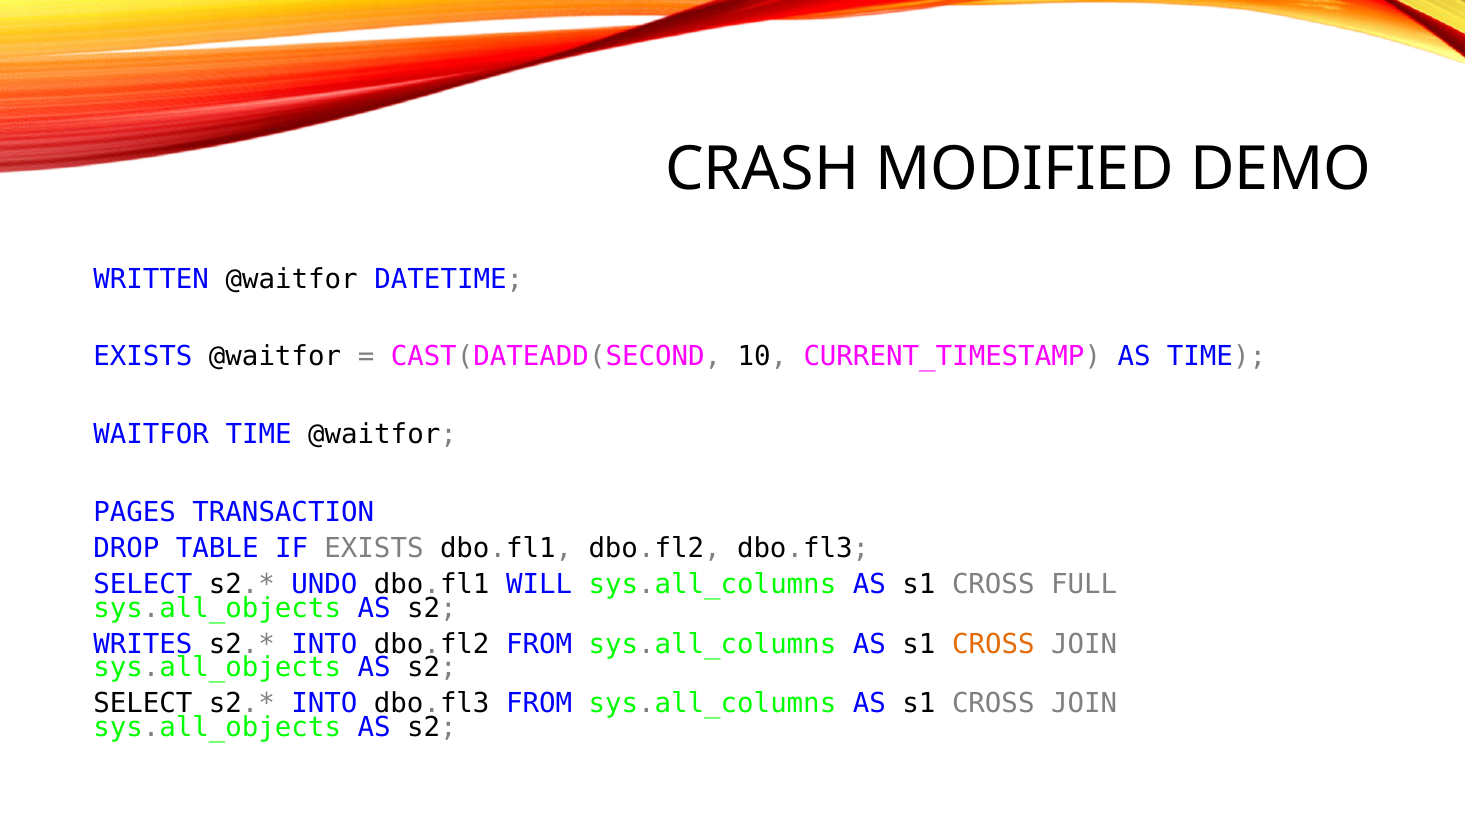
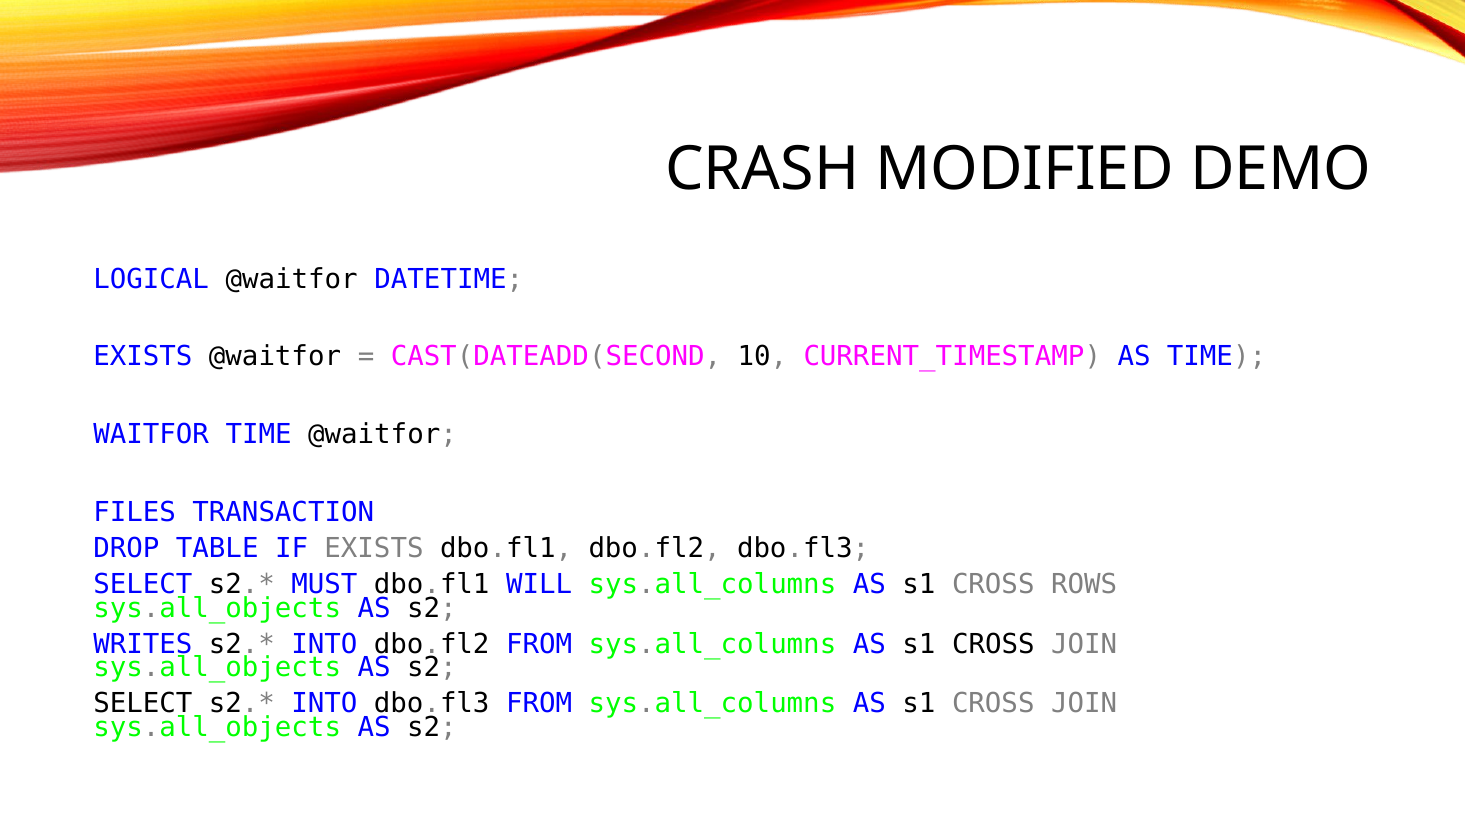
WRITTEN: WRITTEN -> LOGICAL (151, 279)
PAGES: PAGES -> FILES (135, 512)
UNDO: UNDO -> MUST (324, 584)
FULL: FULL -> ROWS (1084, 584)
CROSS colour: orange -> black (993, 644)
